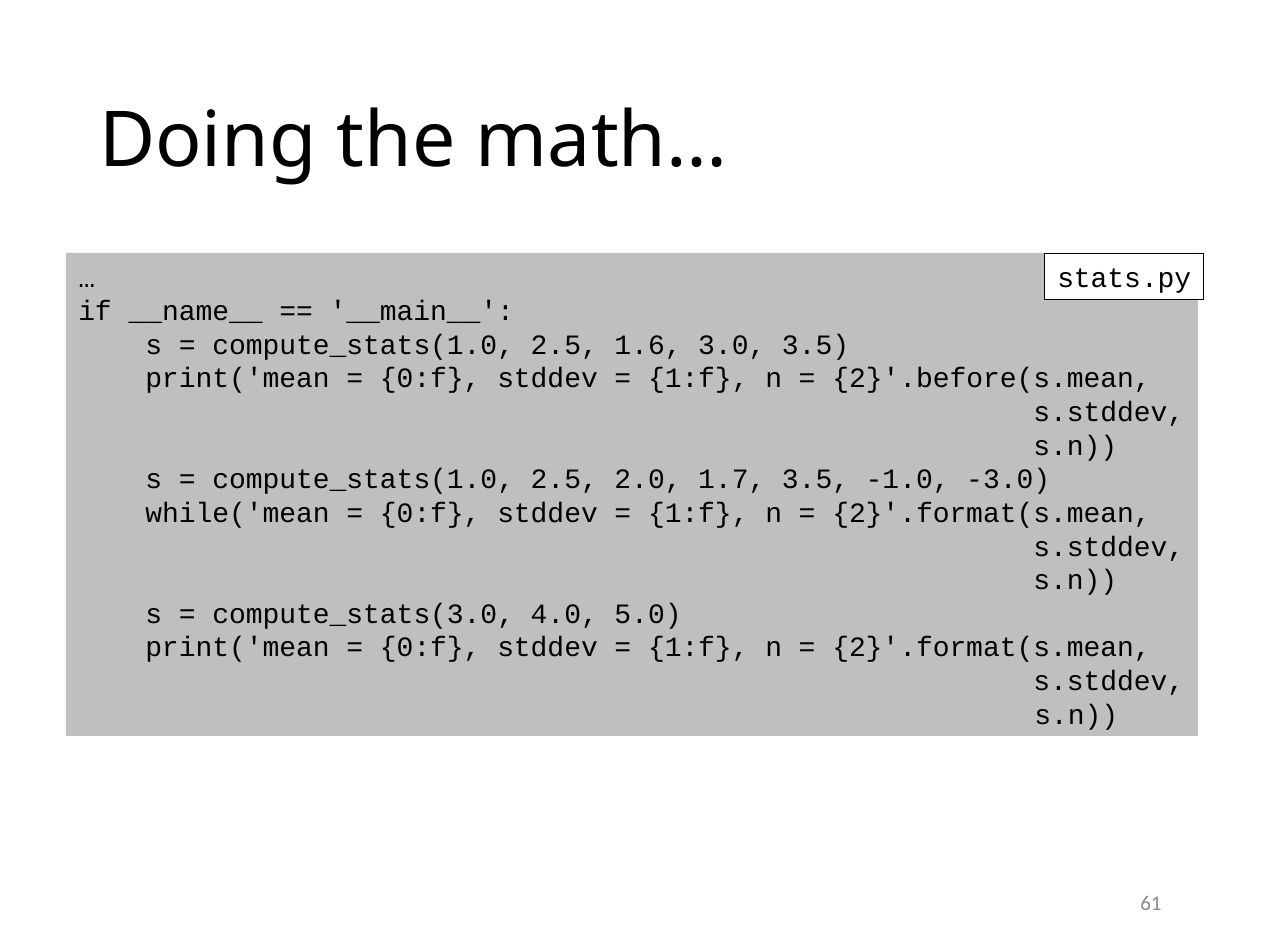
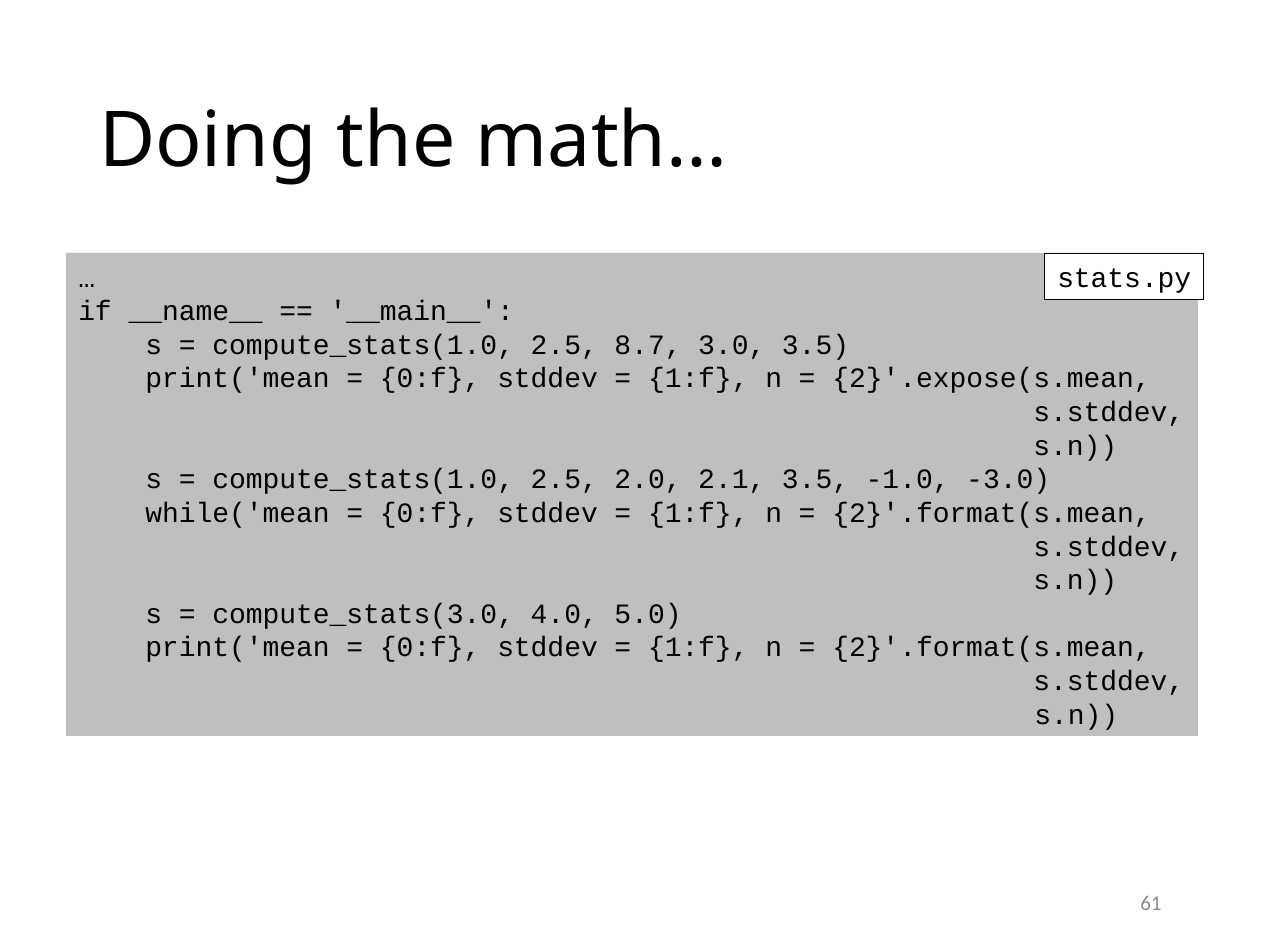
1.6: 1.6 -> 8.7 (648, 345)
2}'.before(s.mean: 2}'.before(s.mean -> 2}'.expose(s.mean (991, 379)
1.7: 1.7 -> 2.1 (732, 479)
